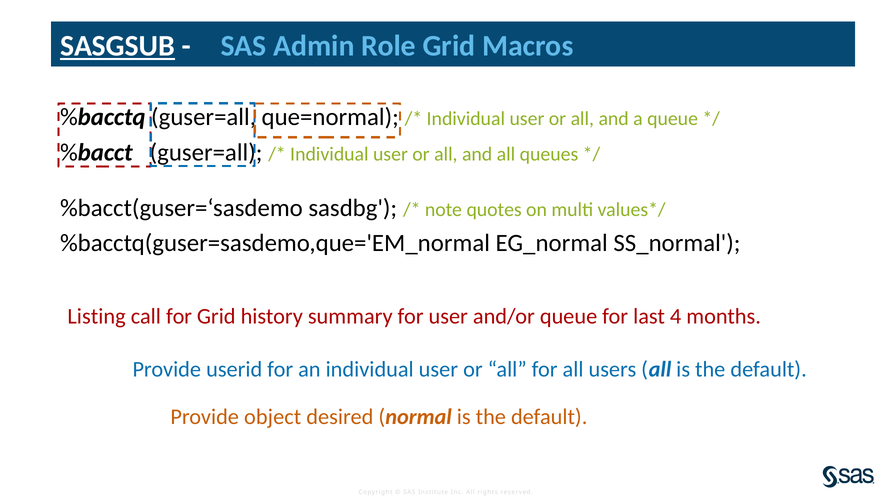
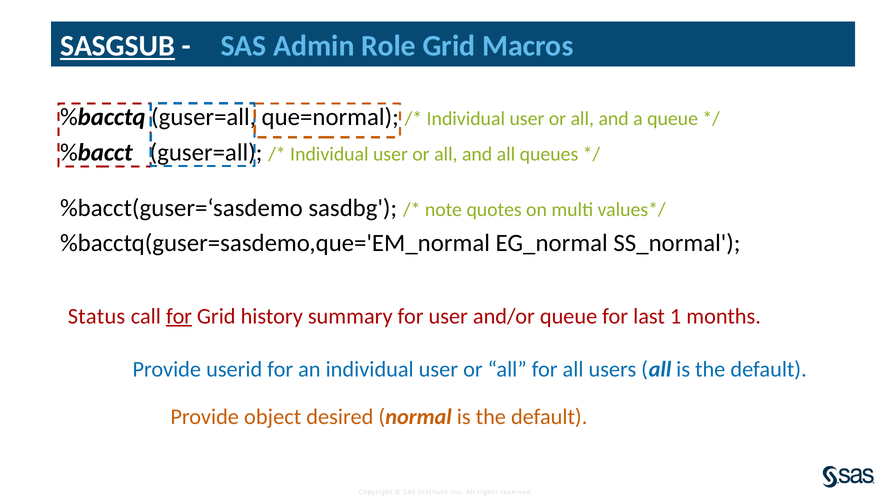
Listing: Listing -> Status (96, 316)
for underline: none -> present (179, 316)
4: 4 -> 1 (676, 316)
